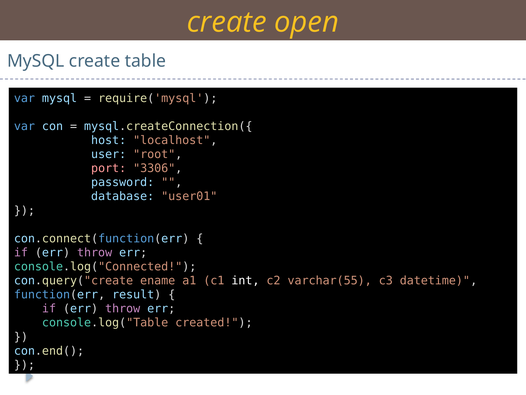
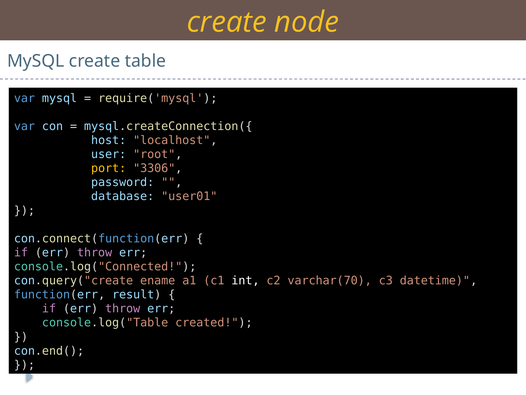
open: open -> node (307, 22)
port colour: pink -> yellow (109, 168)
varchar(55: varchar(55 -> varchar(70 (330, 280)
